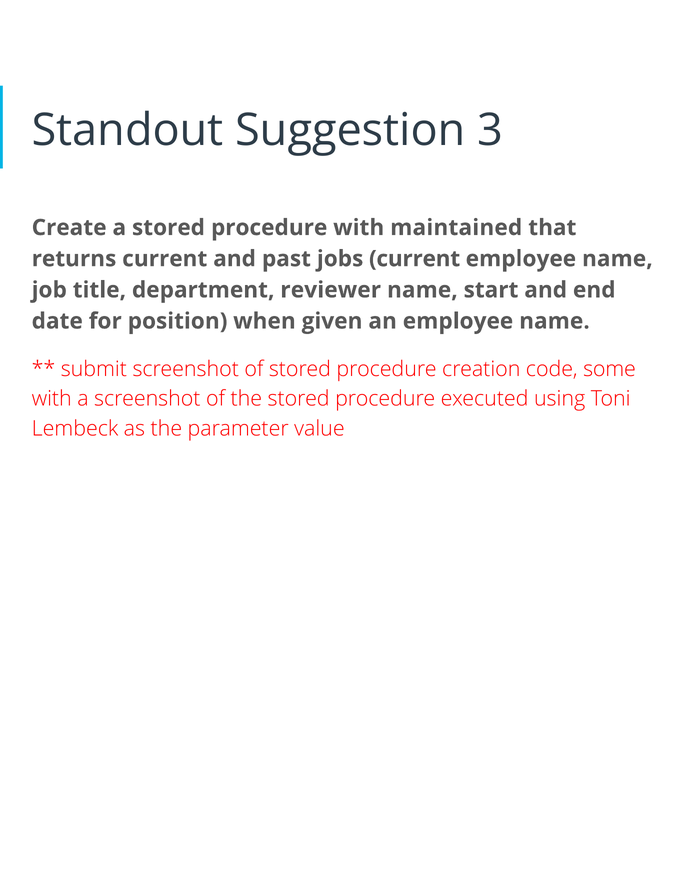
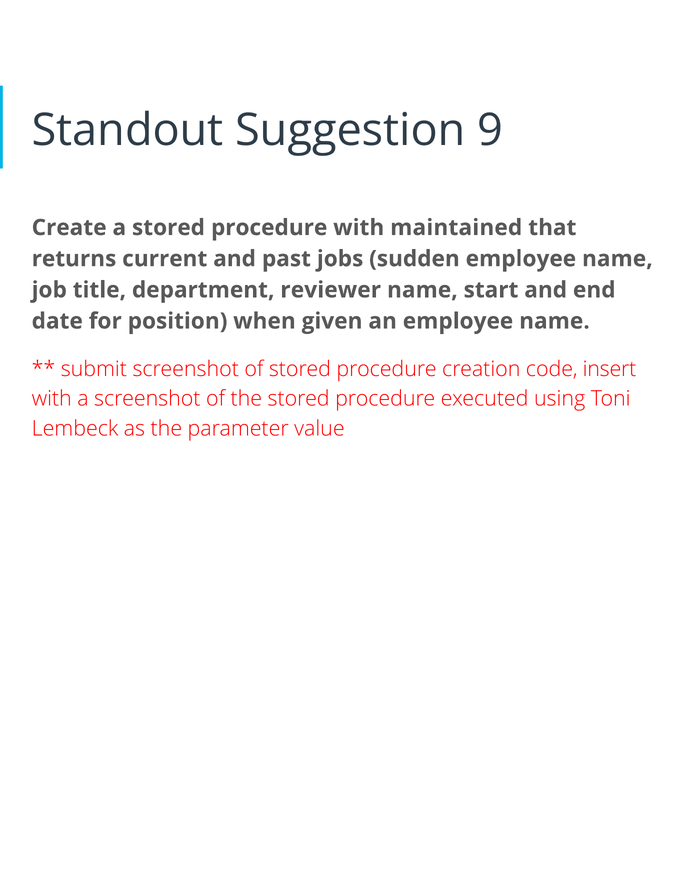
3: 3 -> 9 (490, 130)
jobs current: current -> sudden (414, 259)
some: some -> insert (610, 369)
